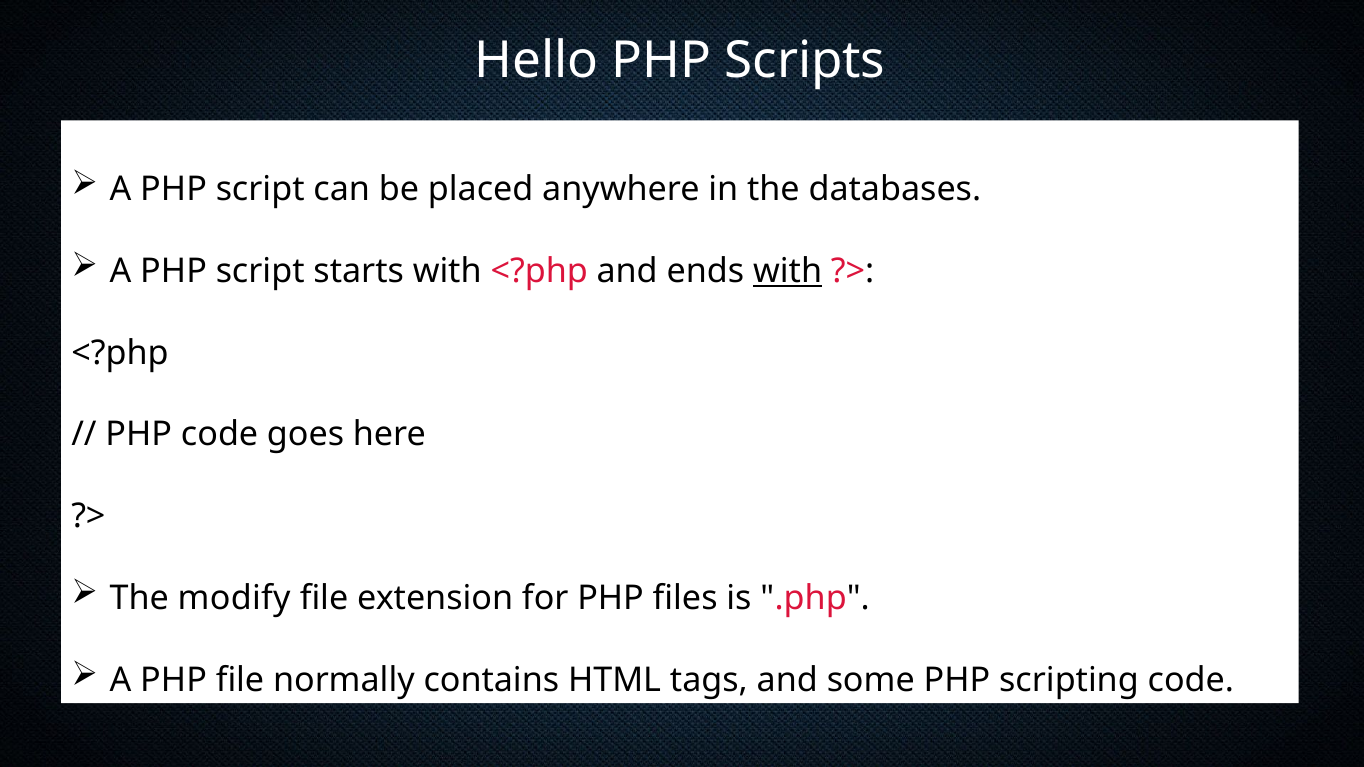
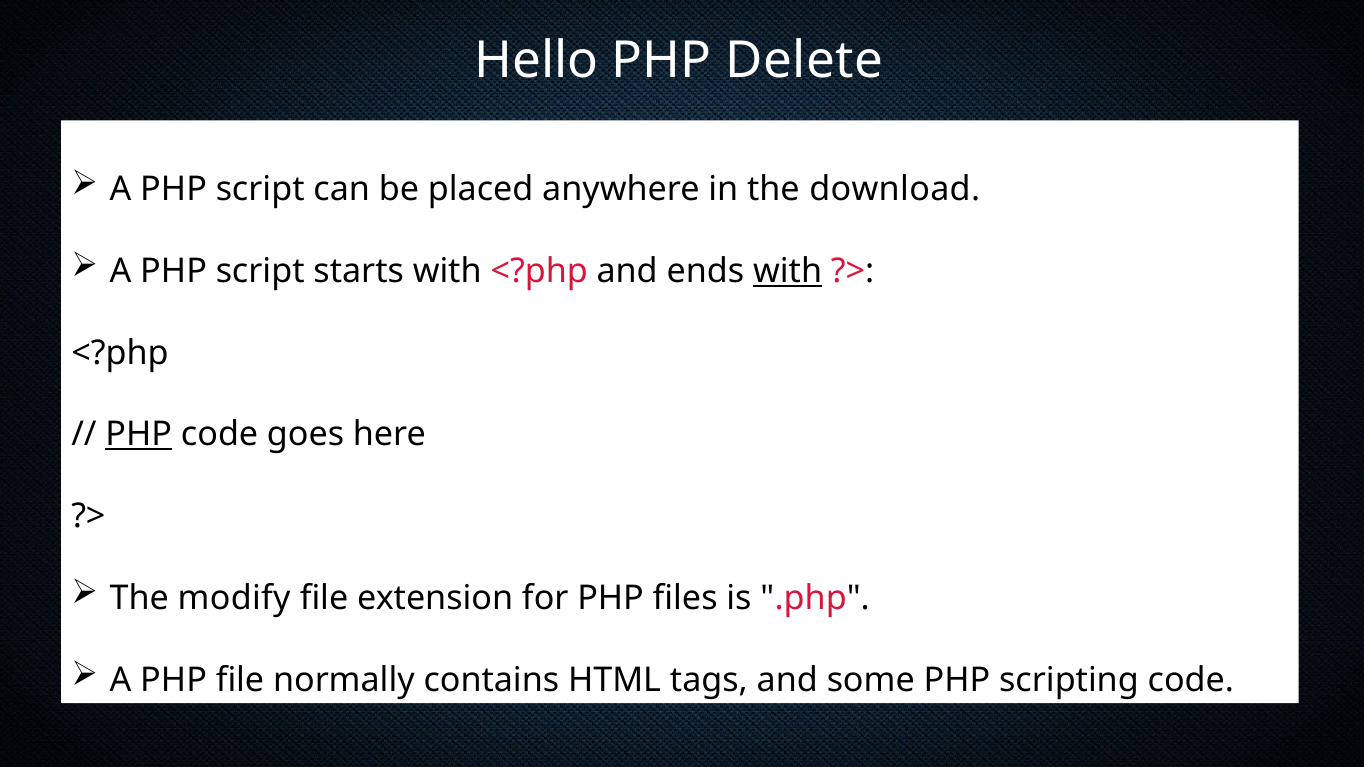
Scripts: Scripts -> Delete (805, 60)
databases: databases -> download (895, 189)
PHP underline: none -> present (139, 435)
